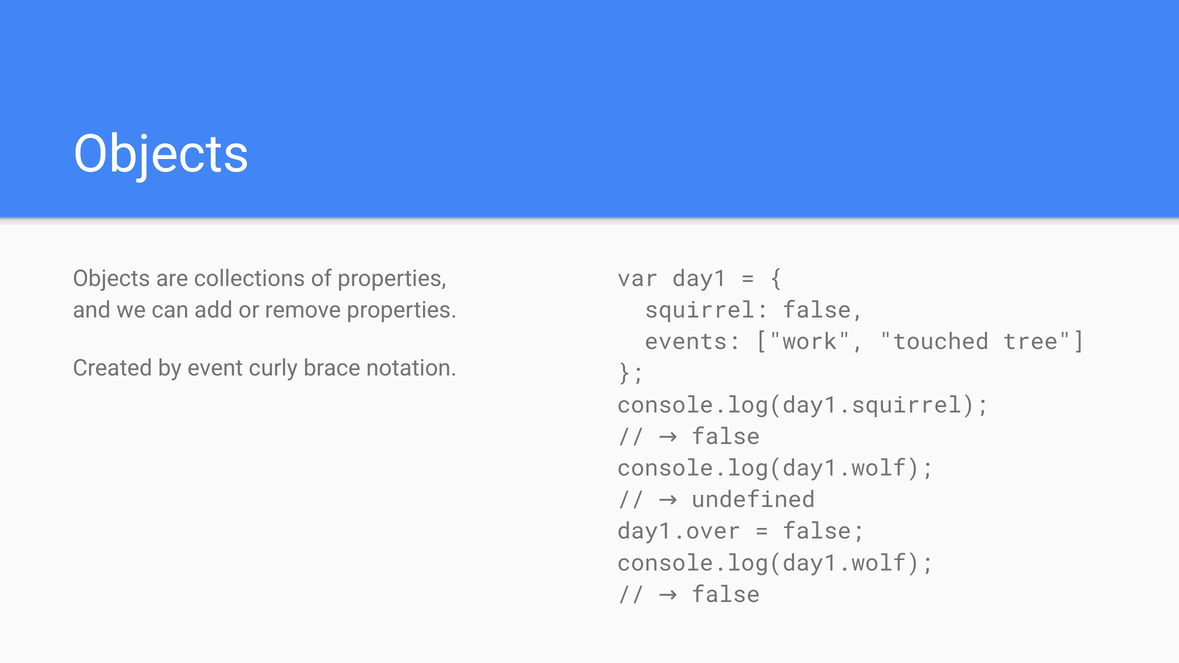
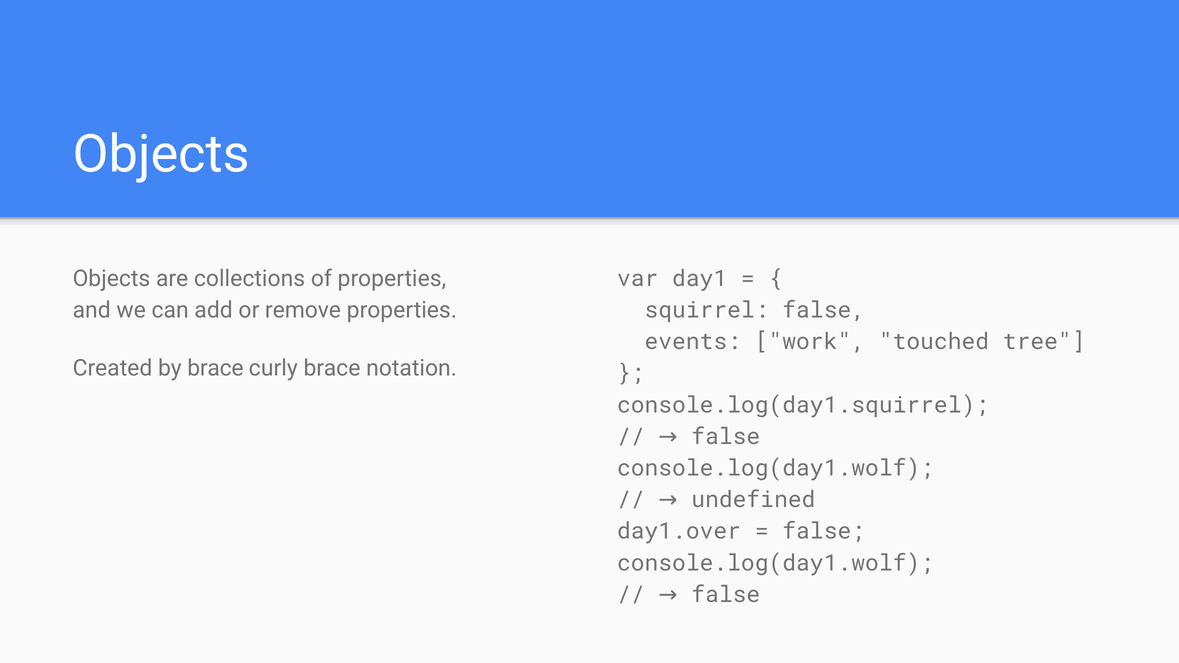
by event: event -> brace (215, 368)
